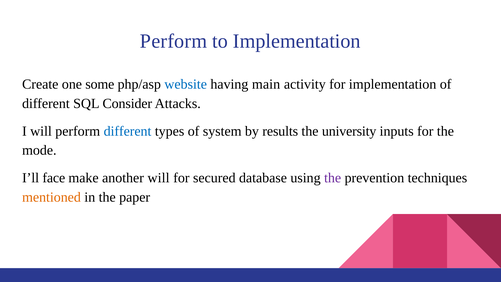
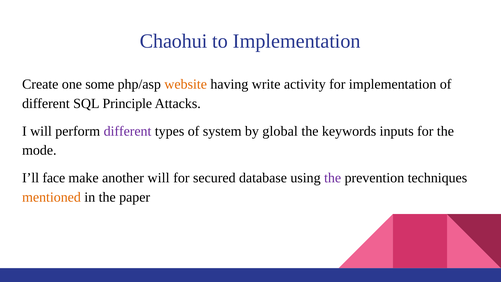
Perform: Perform -> Chaohui (174, 41)
website colour: blue -> orange (186, 84)
main: main -> write (266, 84)
Consider: Consider -> Principle (127, 103)
different colour: blue -> purple (128, 131)
results: results -> global (280, 131)
university: university -> keywords (349, 131)
